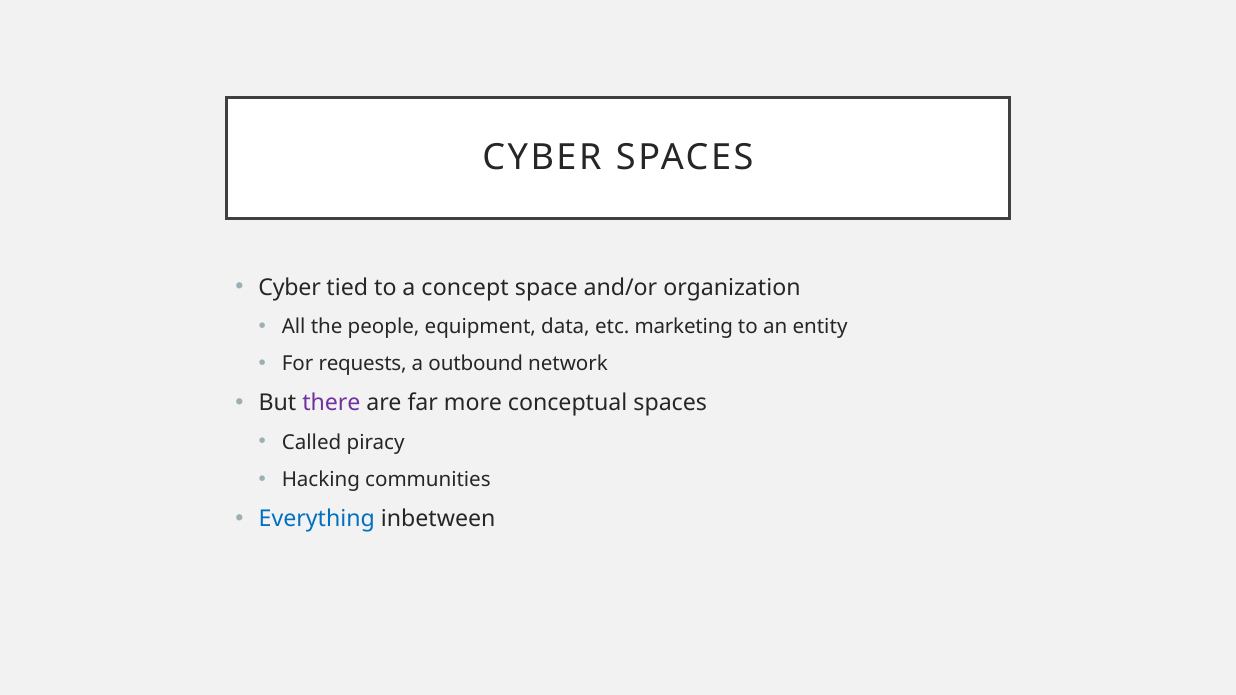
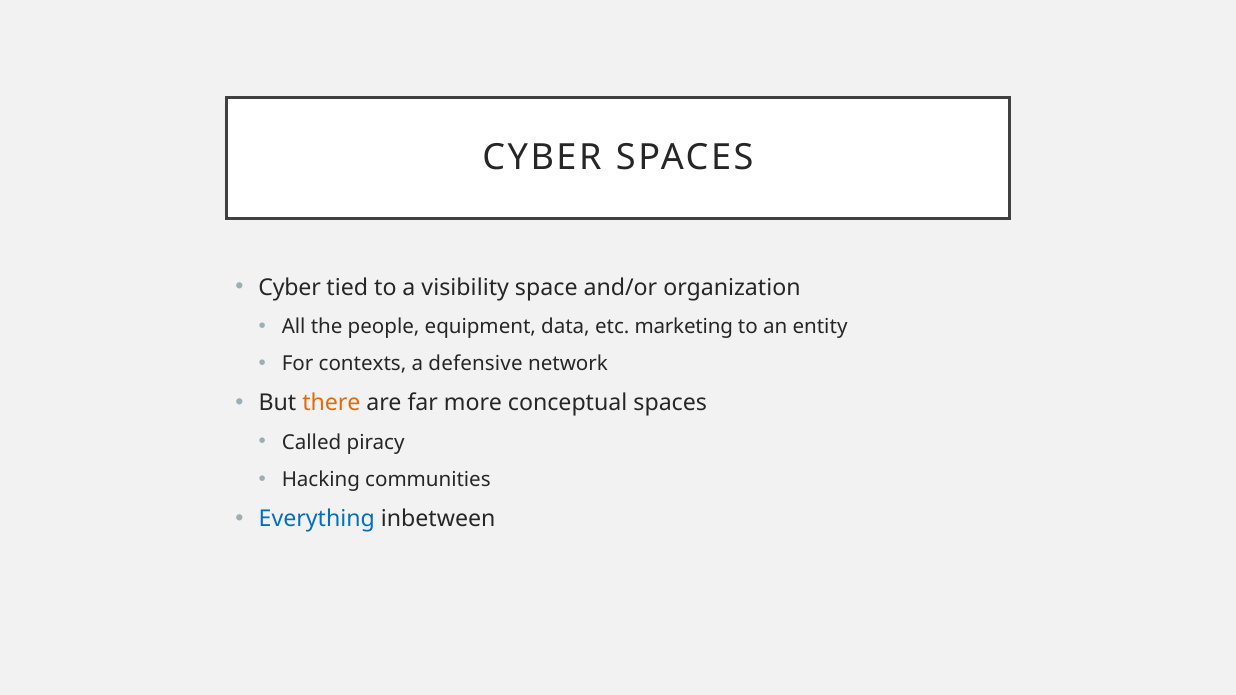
concept: concept -> visibility (465, 288)
requests: requests -> contexts (363, 364)
outbound: outbound -> defensive (476, 364)
there colour: purple -> orange (331, 403)
